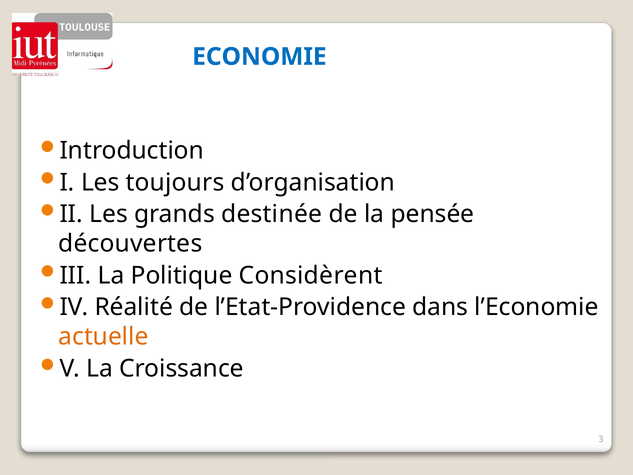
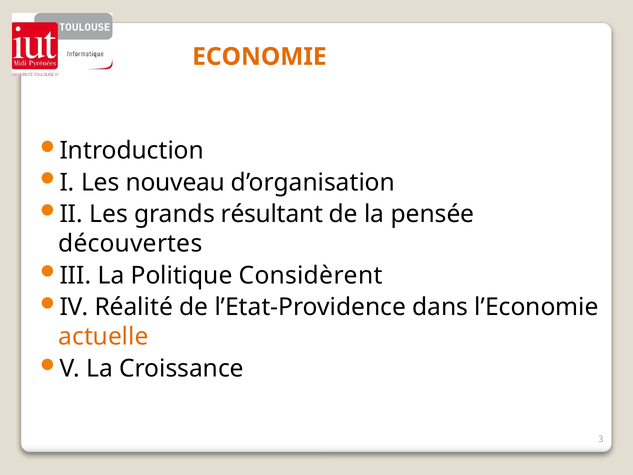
ECONOMIE colour: blue -> orange (259, 57)
toujours: toujours -> nouveau (175, 182)
destinée: destinée -> résultant (272, 214)
